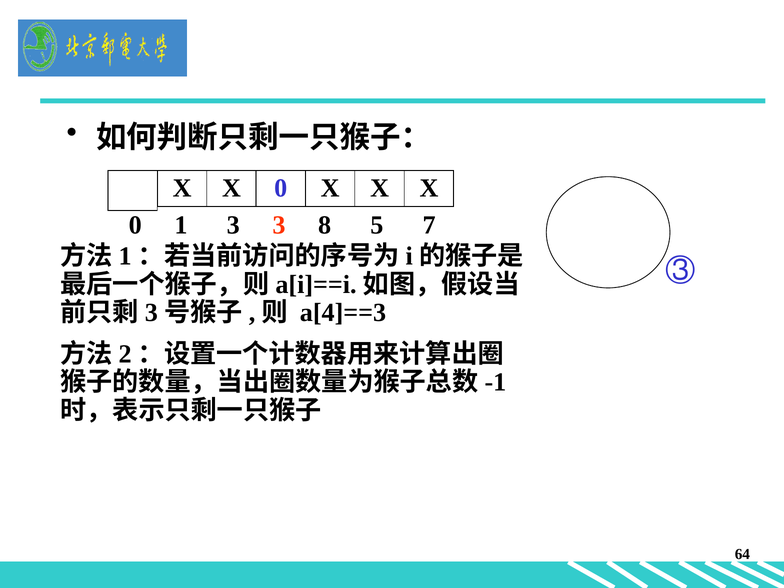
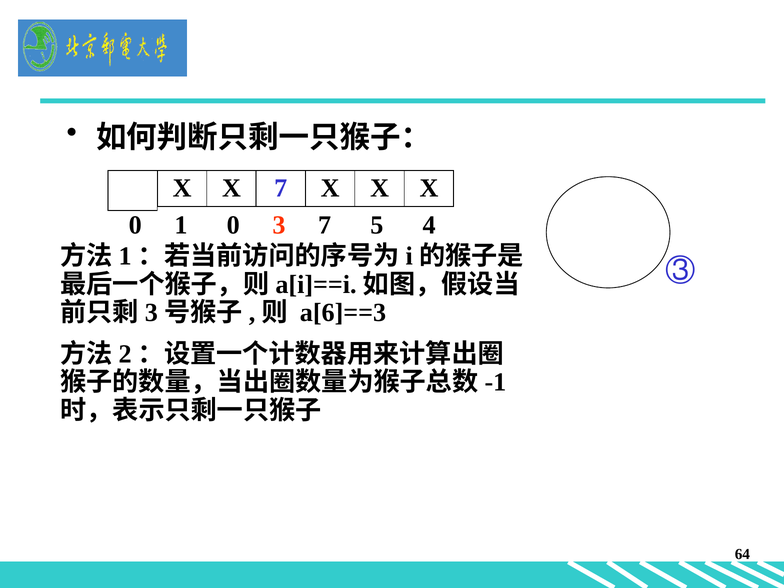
0: 0 -> 7 (281, 188)
1 3: 3 -> 0 (233, 225)
3 8: 8 -> 7 (325, 225)
7: 7 -> 4 (429, 225)
a[4]==3: a[4]==3 -> a[6]==3 (343, 313)
